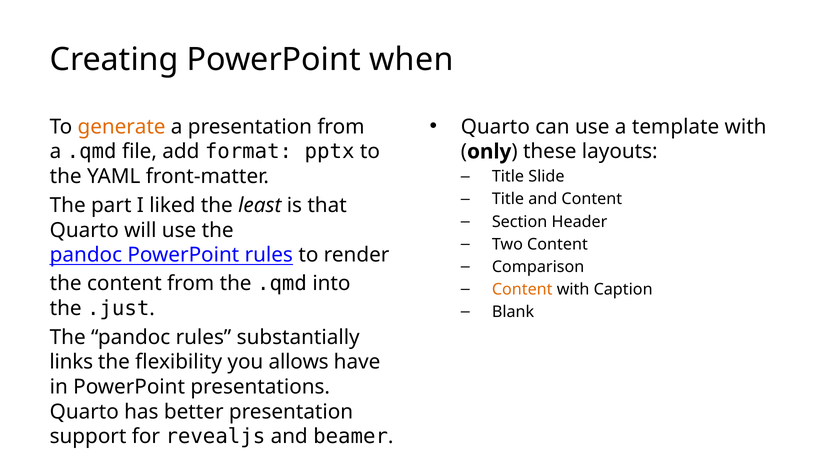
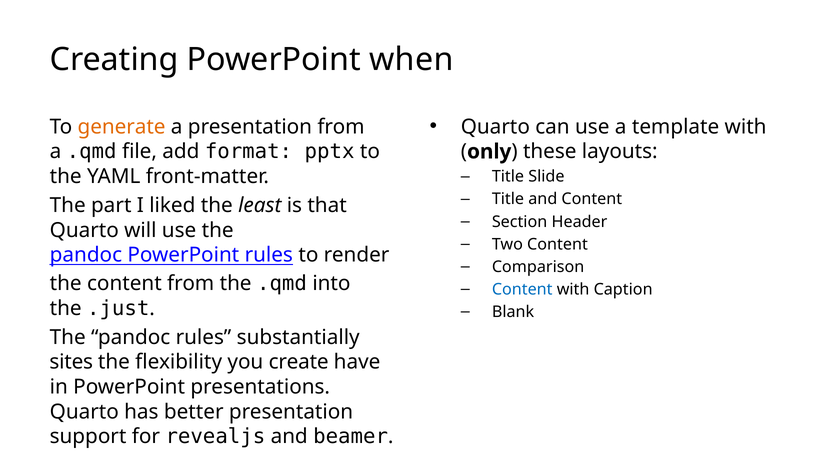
Content colour: orange -> blue (522, 290)
links: links -> sites (71, 362)
allows: allows -> create (299, 362)
